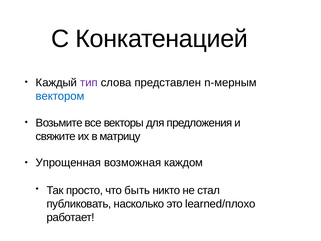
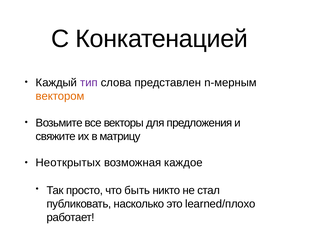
вектором colour: blue -> orange (60, 96)
Упрощенная: Упрощенная -> Неоткрытых (68, 162)
каждом: каждом -> каждое (183, 162)
